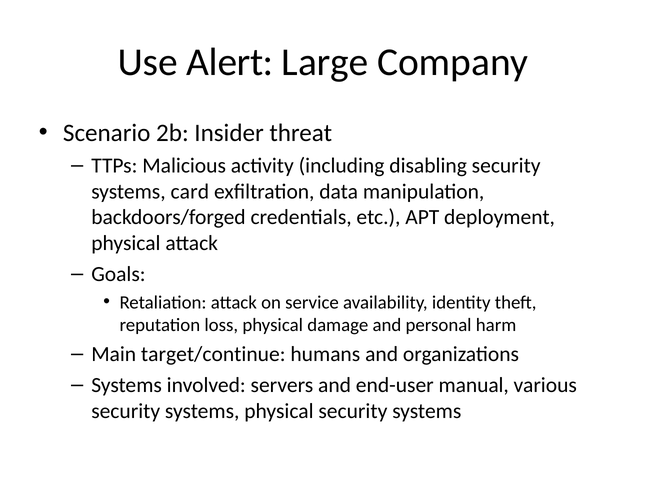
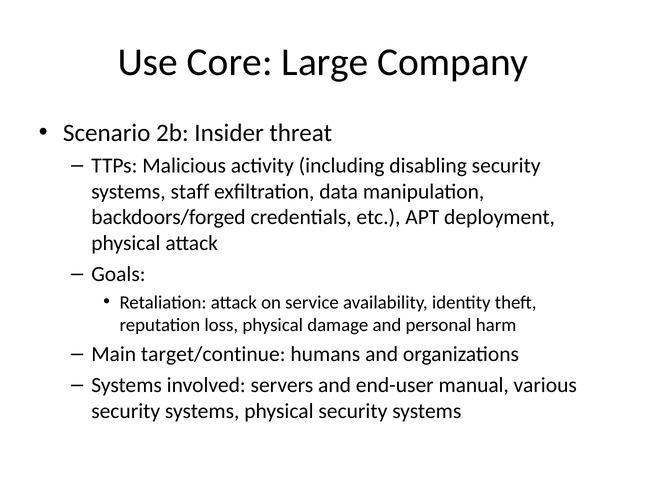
Alert: Alert -> Core (230, 63)
card: card -> staff (190, 192)
